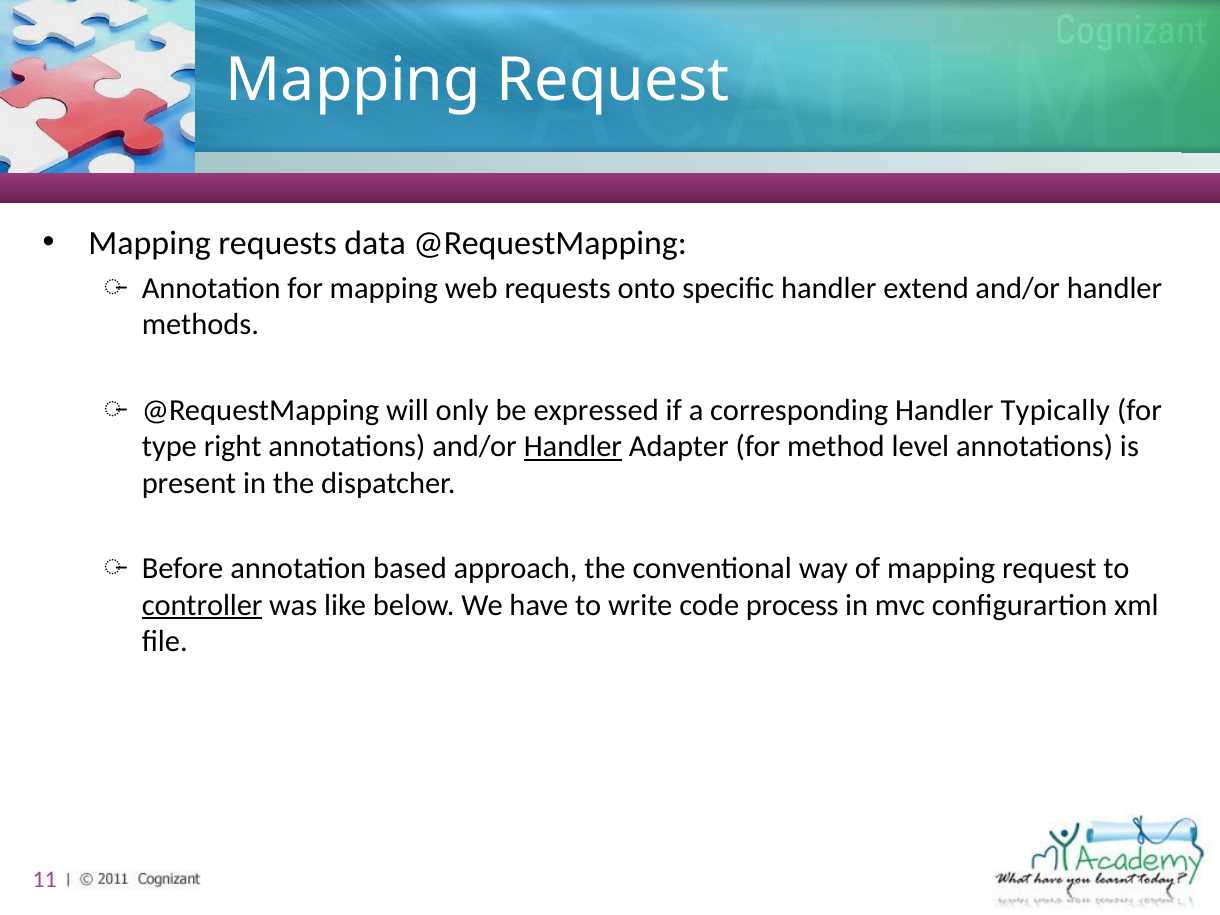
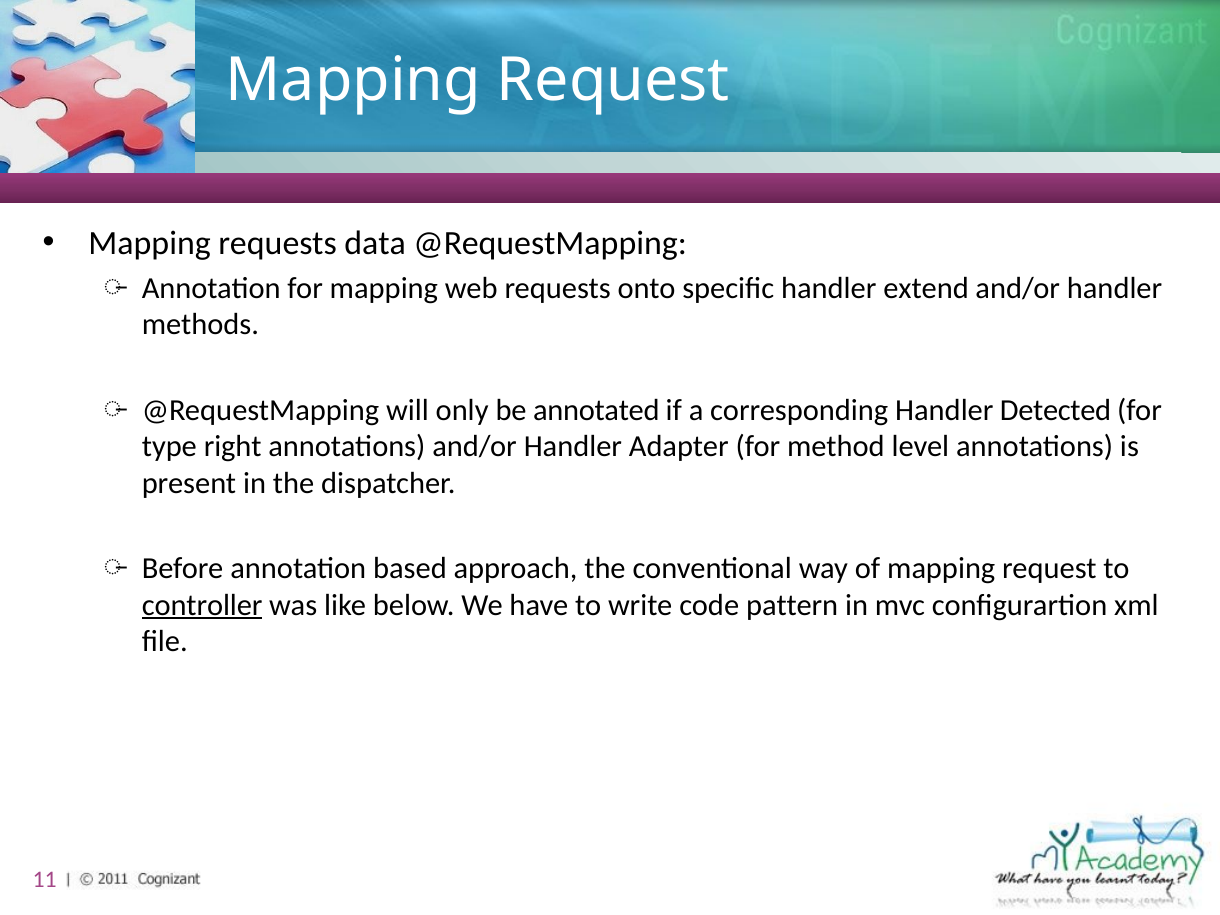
expressed: expressed -> annotated (596, 410)
Typically: Typically -> Detected (1056, 410)
Handler underline: present -> none (573, 447)
process: process -> pattern (792, 605)
